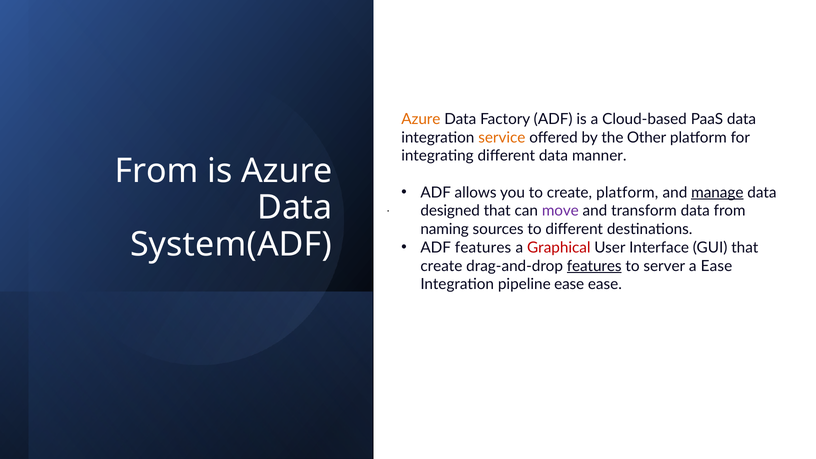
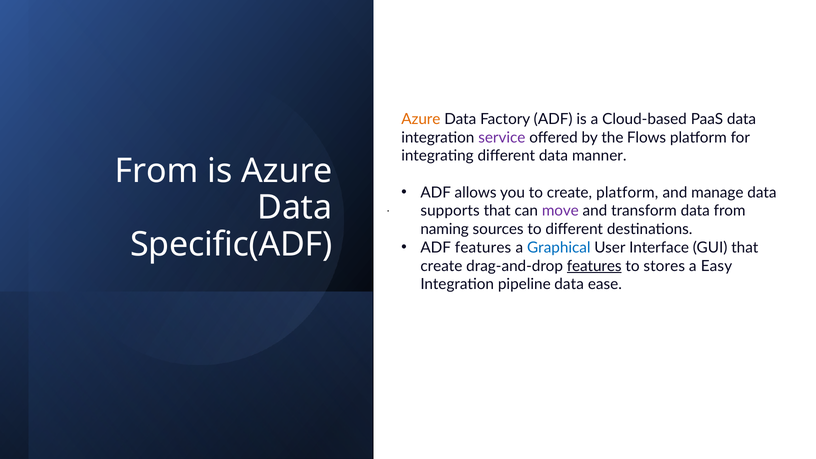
service colour: orange -> purple (502, 137)
Other: Other -> Flows (647, 137)
manage underline: present -> none (717, 193)
designed: designed -> supports (450, 211)
System(ADF: System(ADF -> Specific(ADF (231, 244)
Graphical colour: red -> blue (559, 248)
server: server -> stores (664, 266)
a Ease: Ease -> Easy (716, 266)
pipeline ease: ease -> data (569, 284)
